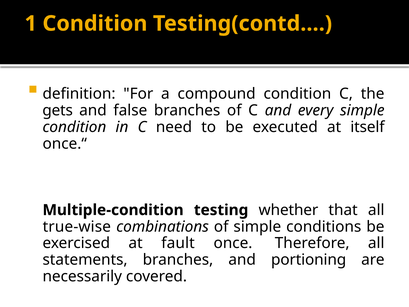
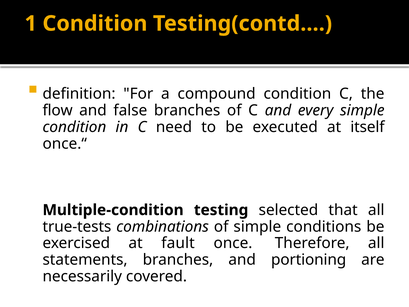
gets: gets -> flow (58, 110)
whether: whether -> selected (288, 210)
true-wise: true-wise -> true-tests (77, 226)
